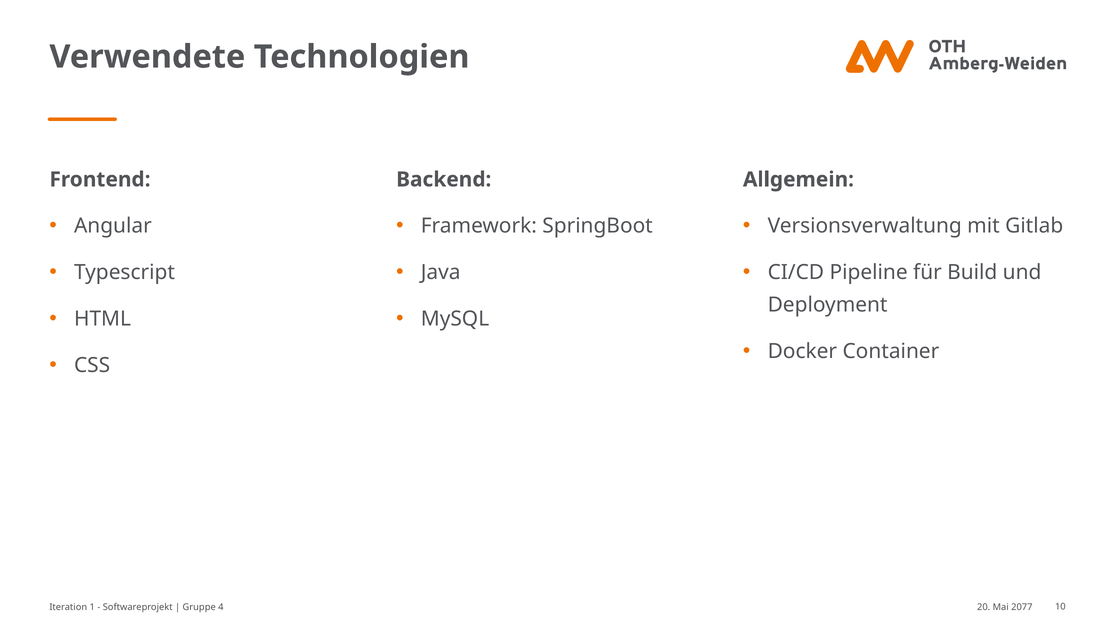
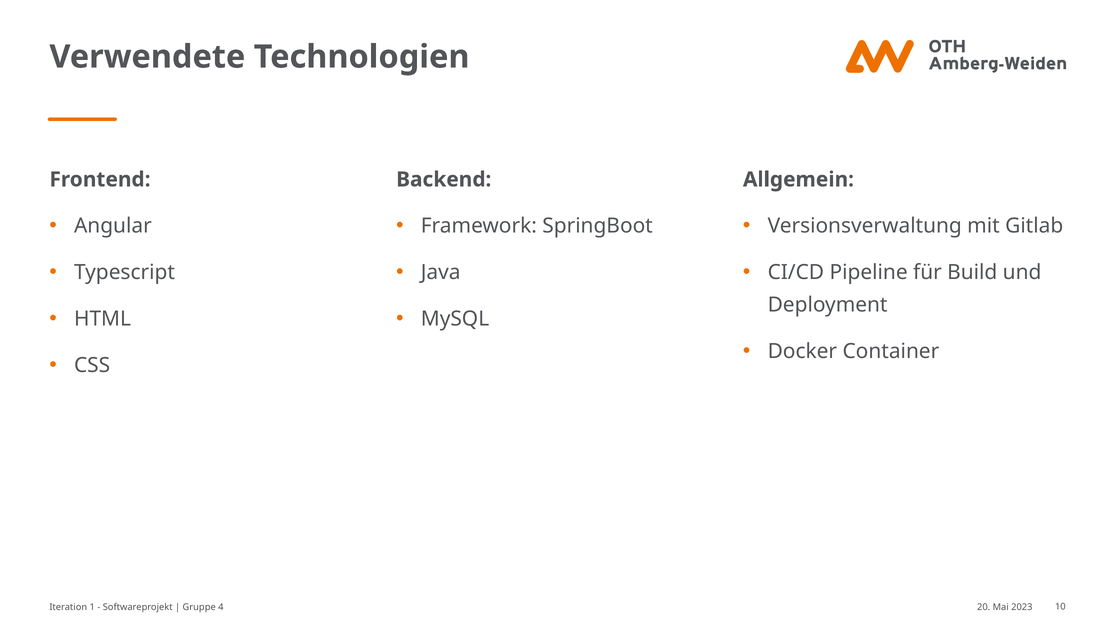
2077: 2077 -> 2023 (1022, 608)
